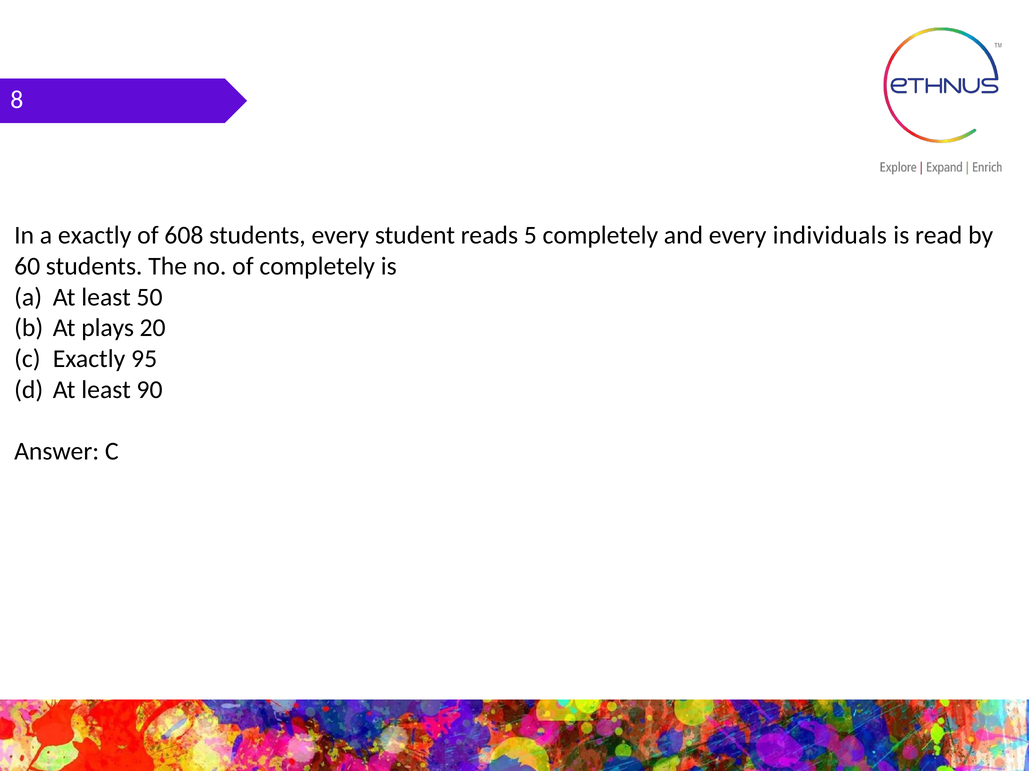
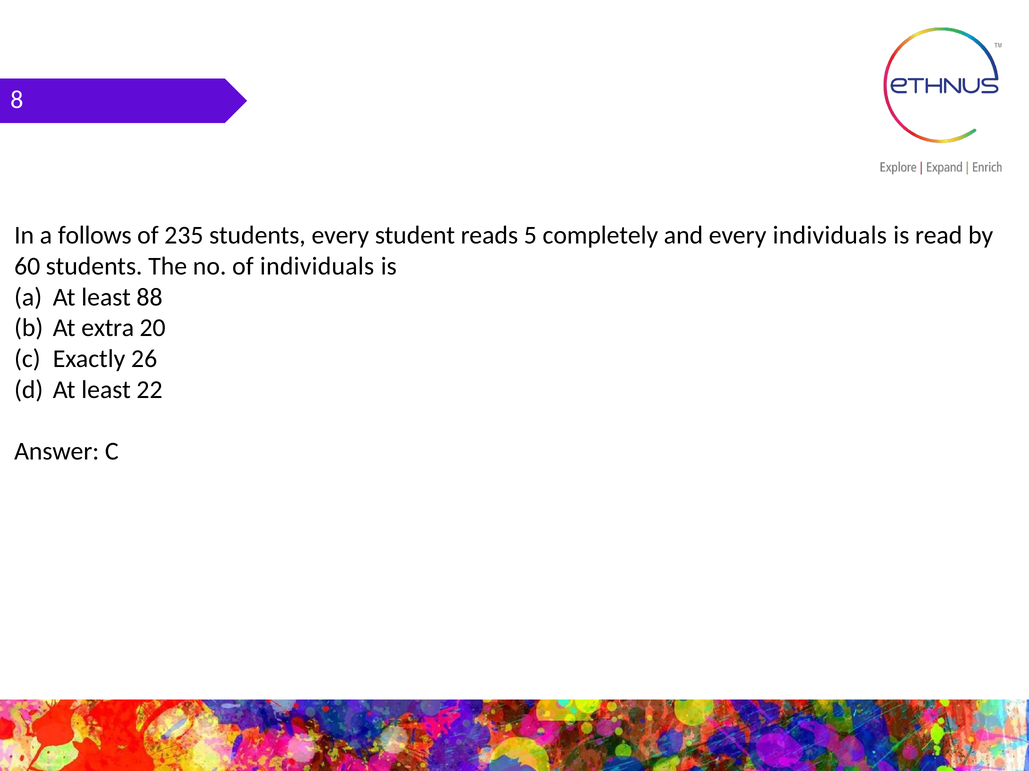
a exactly: exactly -> follows (95, 236)
608: 608 -> 235 (184, 236)
of completely: completely -> individuals (317, 267)
50: 50 -> 88 (150, 297)
plays: plays -> extra (108, 328)
95: 95 -> 26 (144, 359)
90: 90 -> 22 (150, 390)
